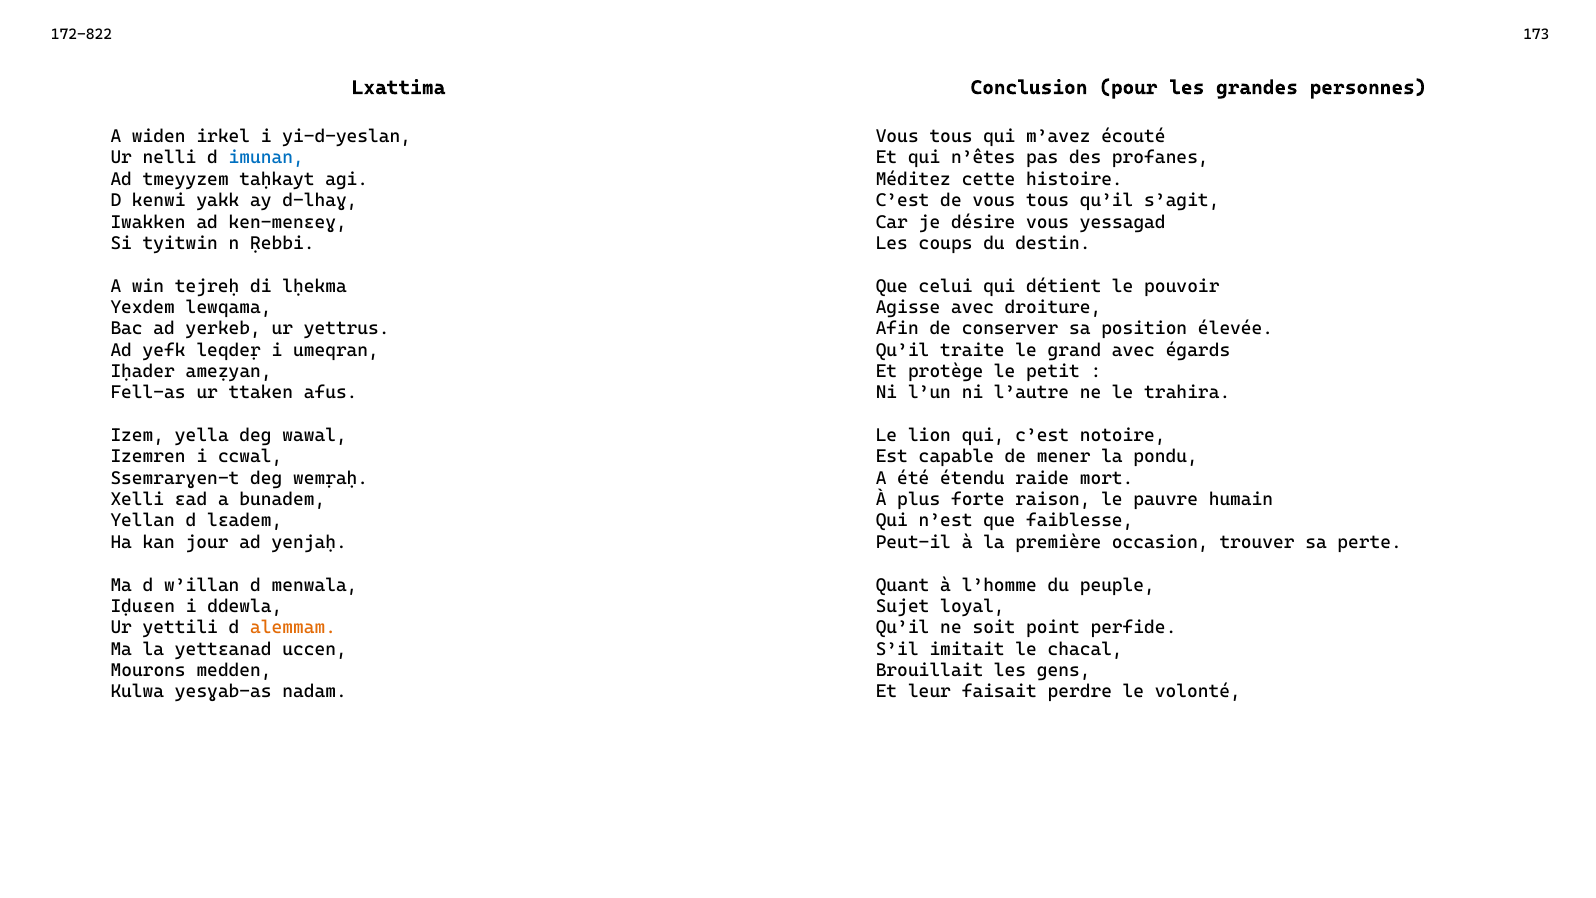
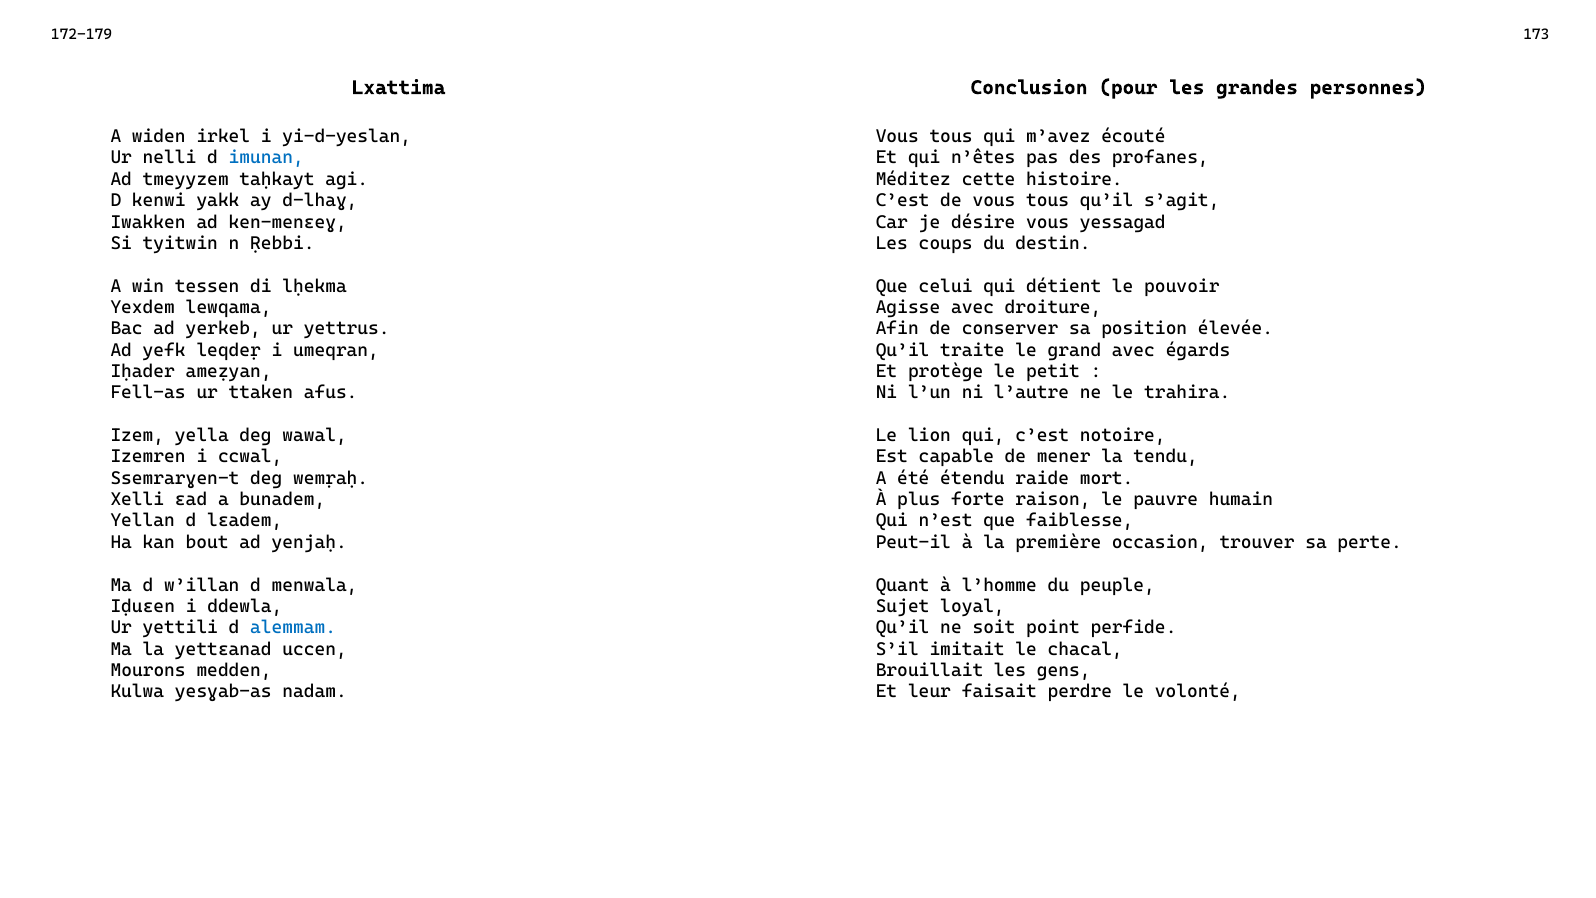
172-822: 172-822 -> 172-179 (81, 34)
tejreḥ: tejreḥ -> tessen (207, 286)
pondu: pondu -> tendu (1166, 457)
jour: jour -> bout (207, 542)
alemmam colour: orange -> blue (293, 628)
